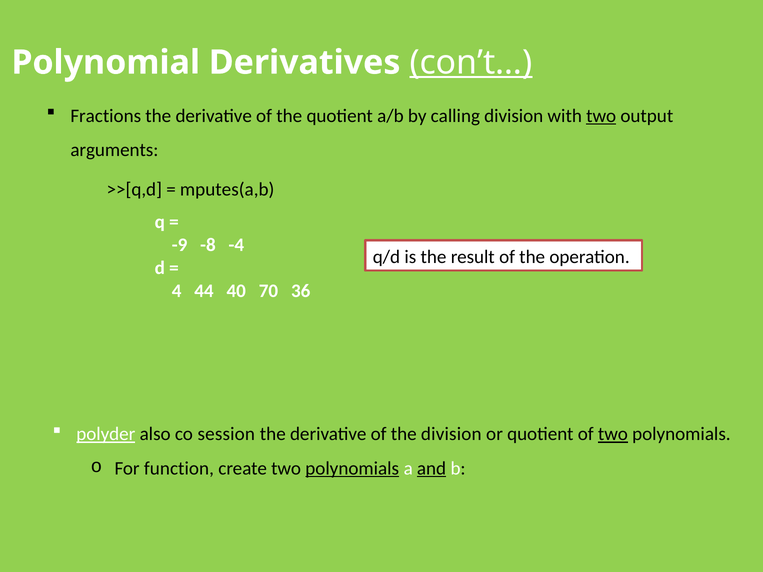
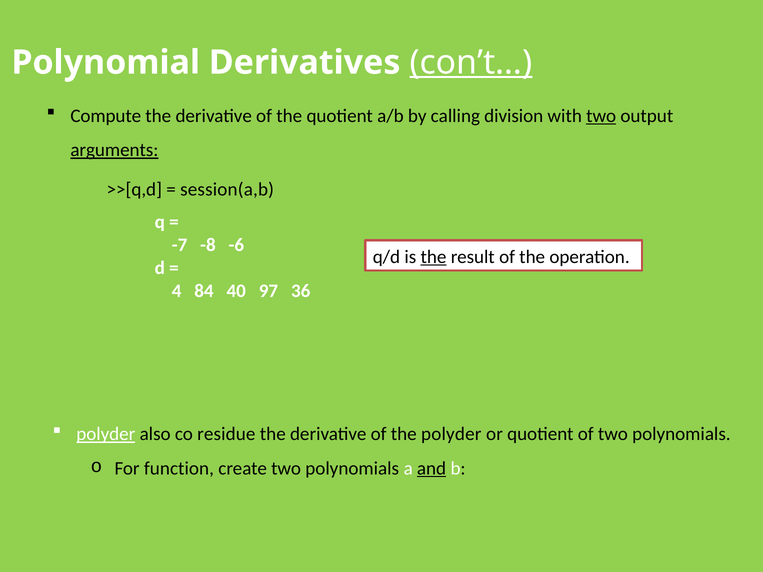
Fractions: Fractions -> Compute (106, 116)
arguments underline: none -> present (114, 150)
mputes(a,b: mputes(a,b -> session(a,b (227, 189)
-9: -9 -> -7 (180, 245)
-4: -4 -> -6 (236, 245)
the underline: none -> present (433, 257)
44: 44 -> 84 (204, 291)
70: 70 -> 97 (268, 291)
session: session -> residue (226, 434)
the division: division -> polyder (451, 434)
two underline: present -> none (613, 434)
polynomials underline: present -> none (352, 469)
